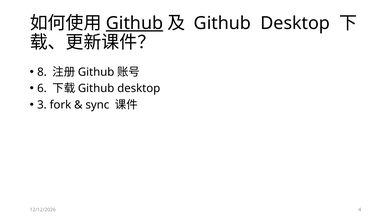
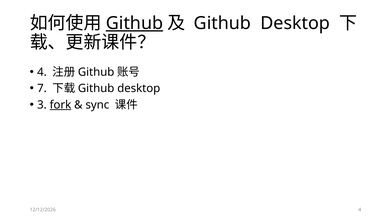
8: 8 -> 4 (42, 72)
6: 6 -> 7 (42, 88)
fork underline: none -> present (60, 105)
